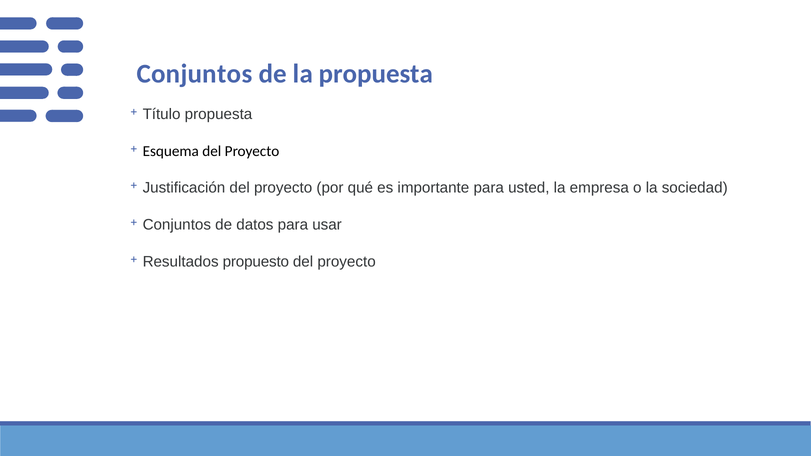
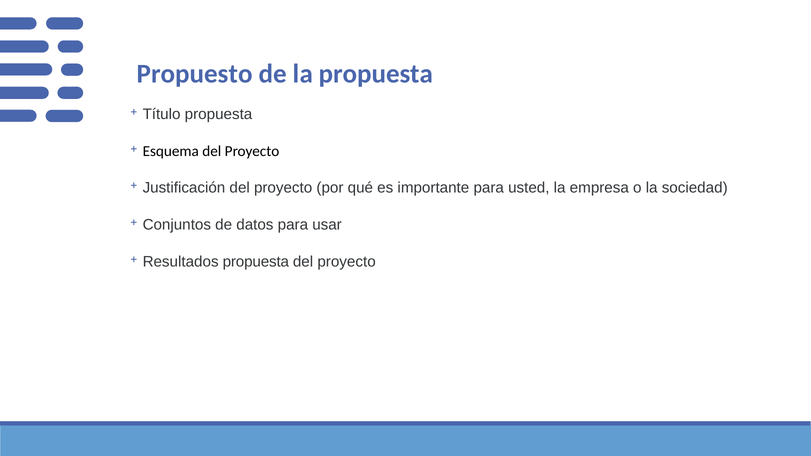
Conjuntos: Conjuntos -> Propuesto (195, 74)
Resultados propuesto: propuesto -> propuesta (256, 262)
